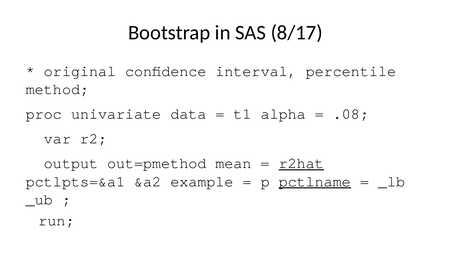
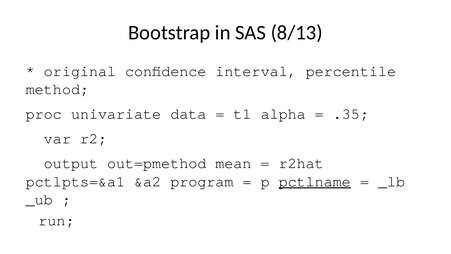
8/17: 8/17 -> 8/13 (297, 33)
.08: .08 -> .35 (351, 114)
r2hat underline: present -> none (301, 163)
example: example -> program (202, 181)
